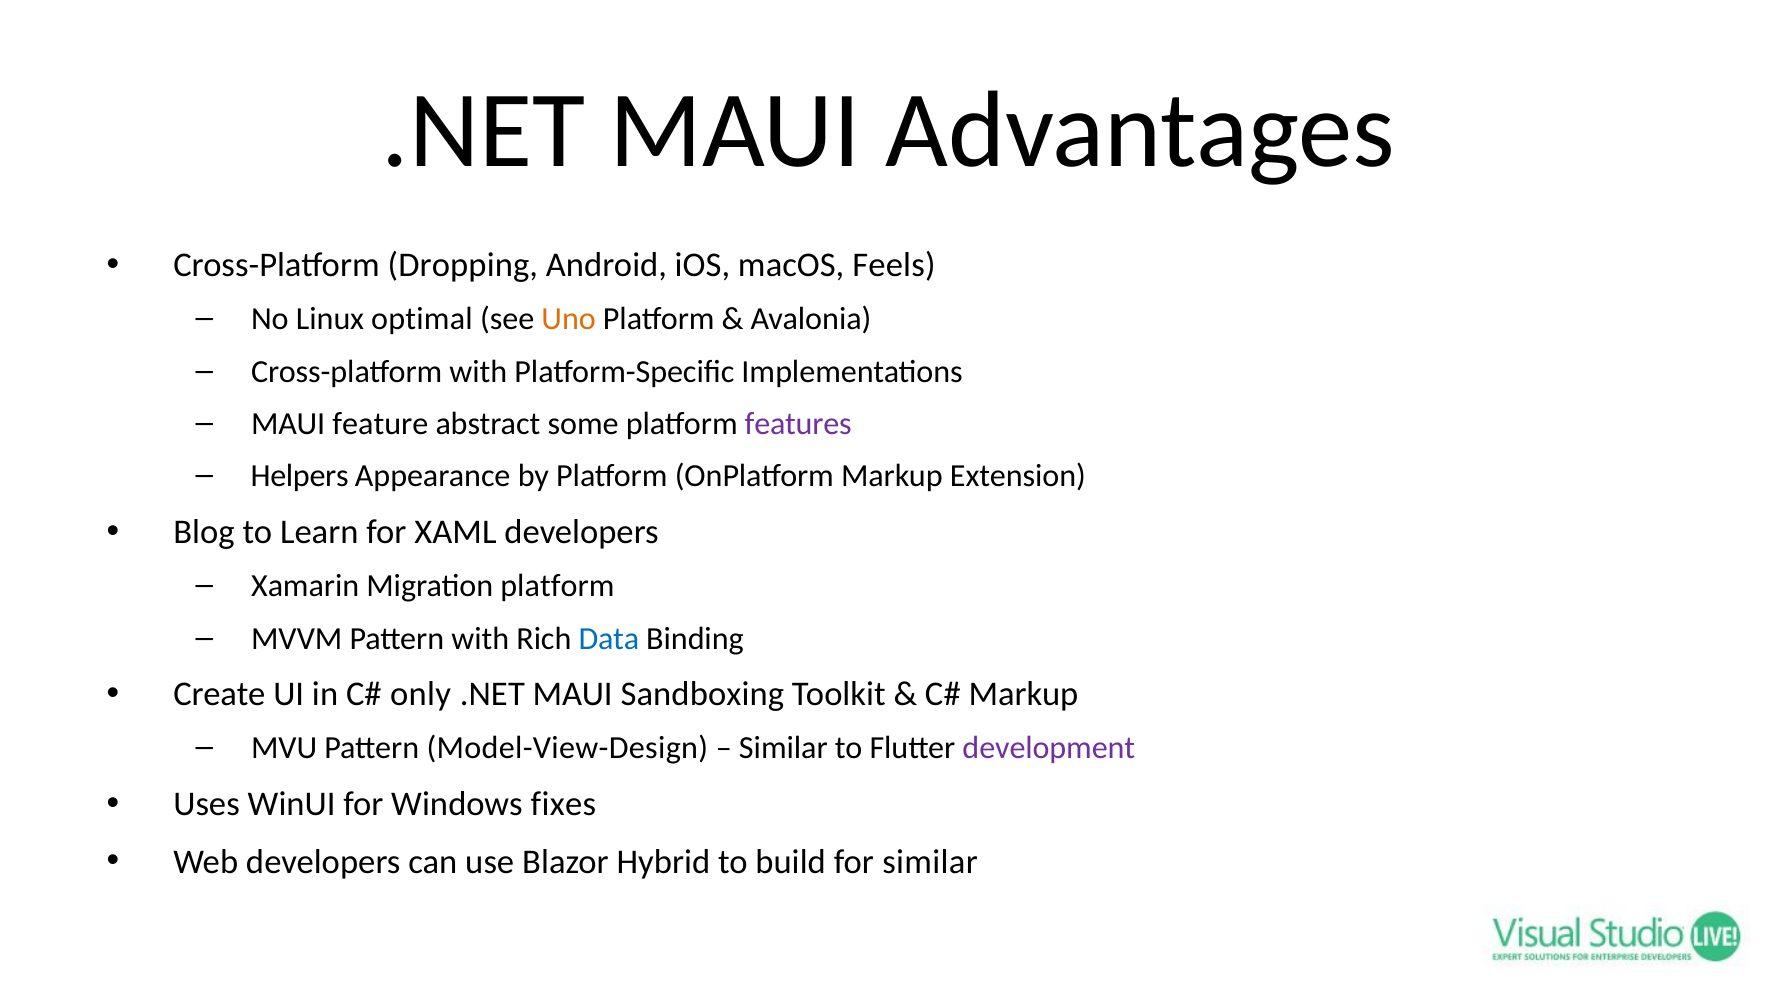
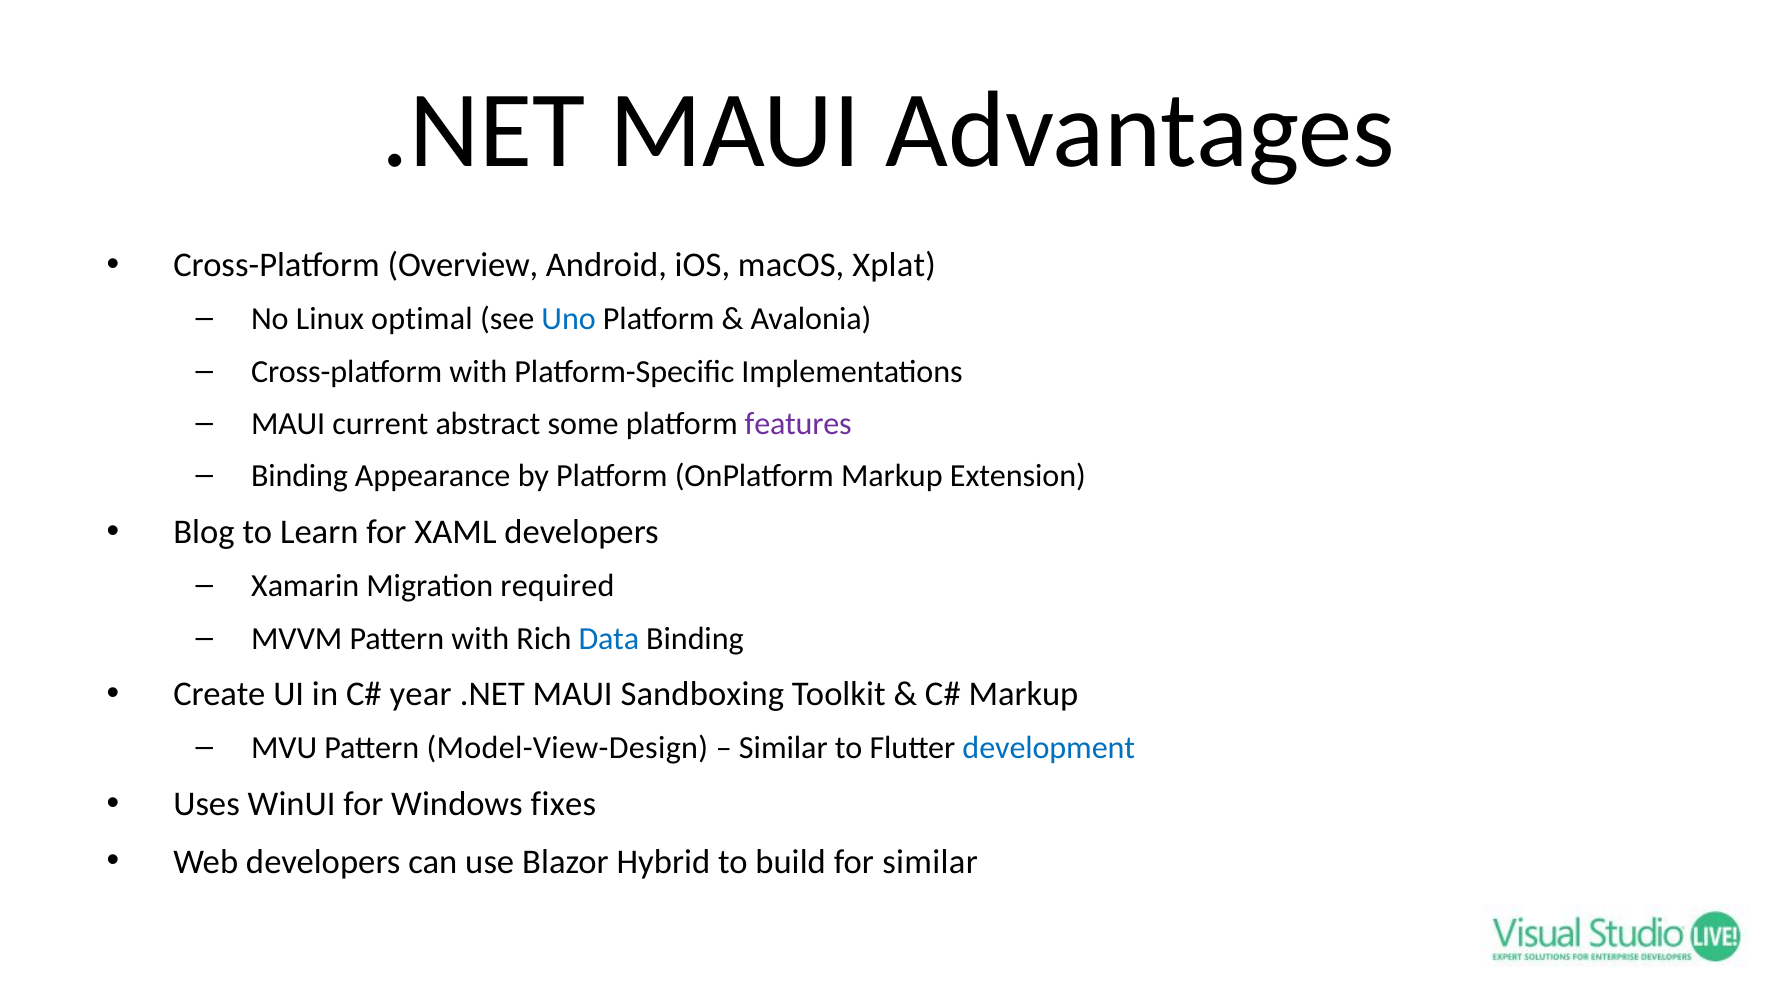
Dropping: Dropping -> Overview (463, 265)
Feels: Feels -> Xplat (894, 265)
Uno colour: orange -> blue (569, 319)
feature: feature -> current (380, 424)
Helpers: Helpers -> Binding (300, 476)
Migration platform: platform -> required (557, 586)
only: only -> year (421, 695)
development colour: purple -> blue (1049, 748)
